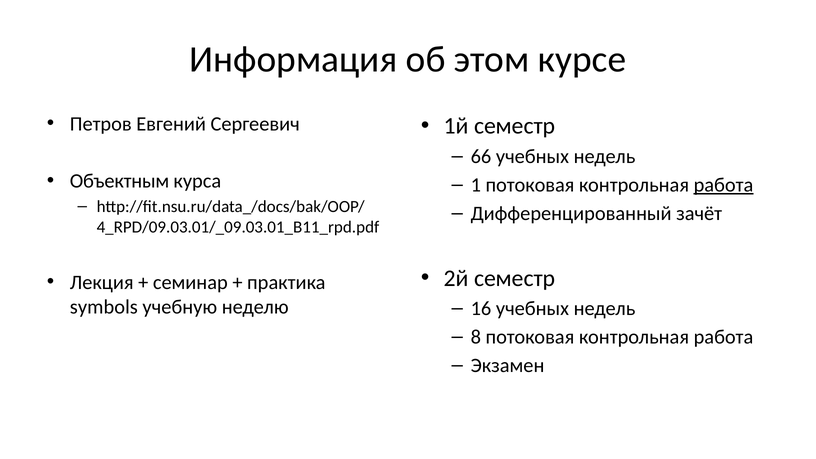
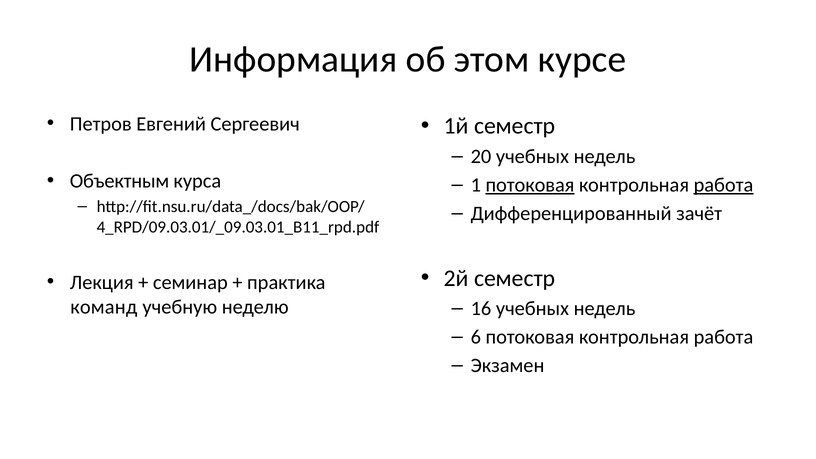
66: 66 -> 20 (481, 156)
потоковая underline: none -> present (530, 185)
symbols: symbols -> команд (104, 307)
8: 8 -> 6 (476, 337)
